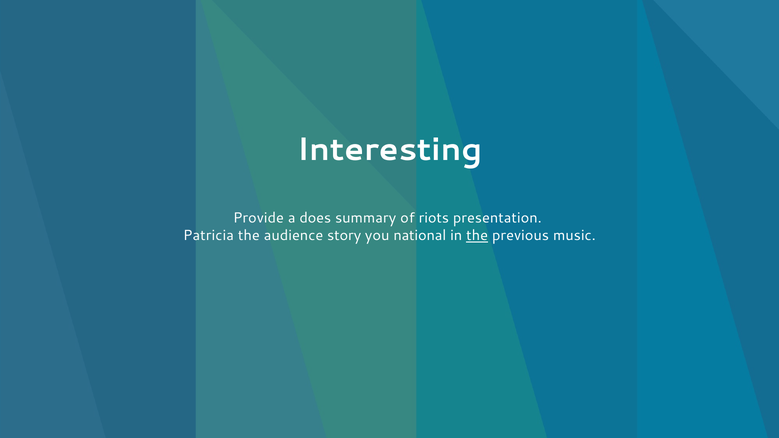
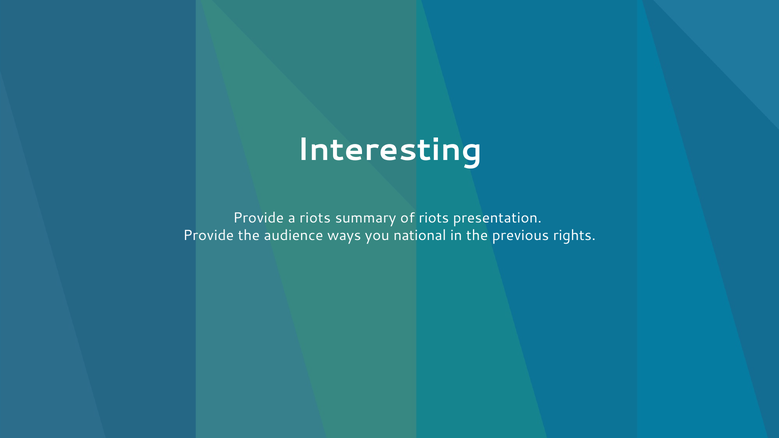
a does: does -> riots (315, 218)
Patricia: Patricia -> Provide (208, 236)
story: story -> ways (344, 236)
the underline: present -> none (477, 236)
music: music -> rights (574, 236)
